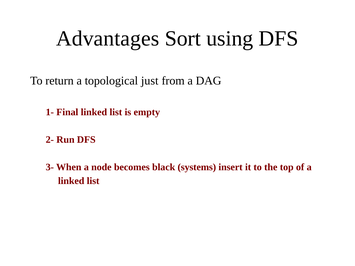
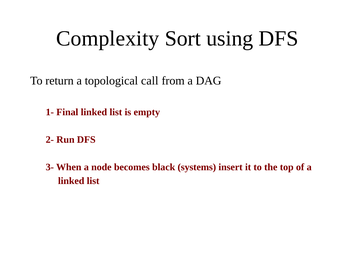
Advantages: Advantages -> Complexity (108, 38)
just: just -> call (150, 81)
